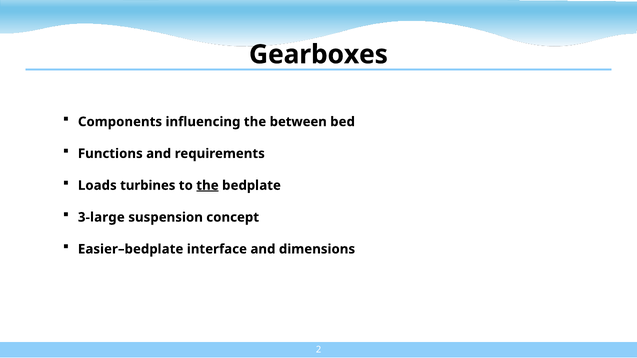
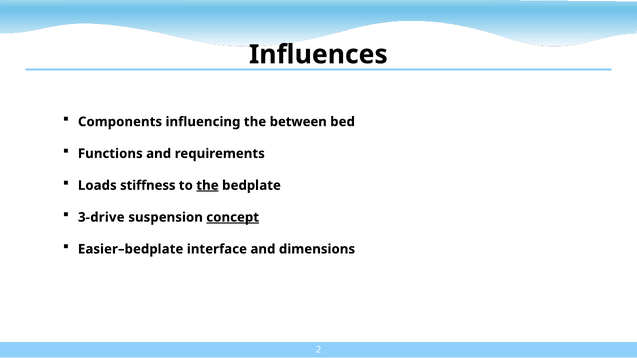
Gearboxes: Gearboxes -> Influences (318, 55)
turbines: turbines -> stiffness (148, 186)
3-large: 3-large -> 3-drive (101, 217)
concept underline: none -> present (233, 217)
